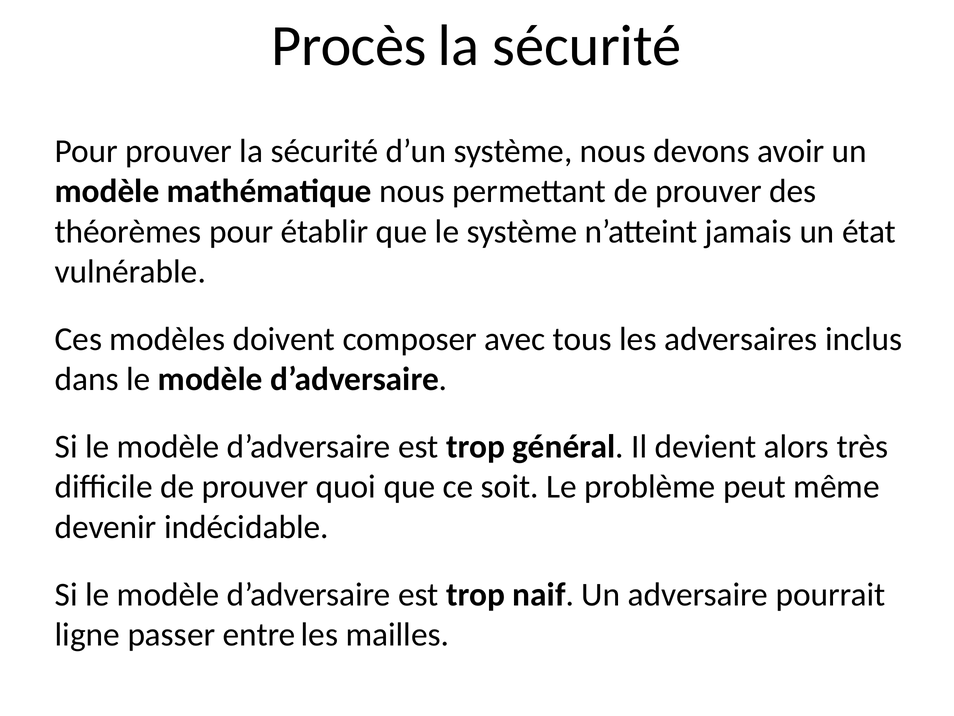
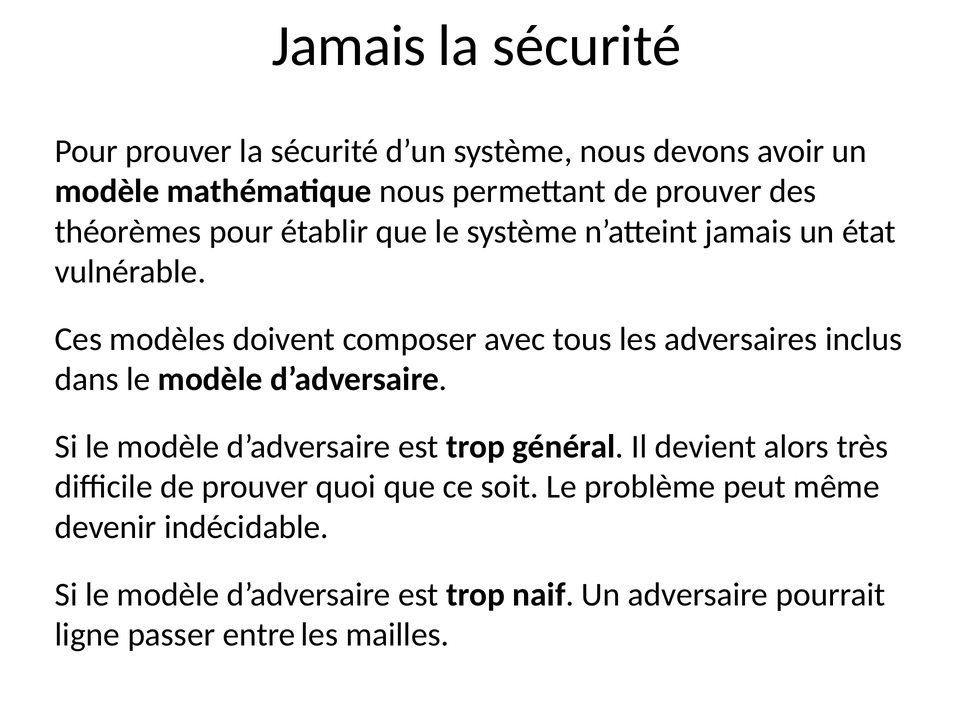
Procès: Procès -> Jamais (349, 46)
